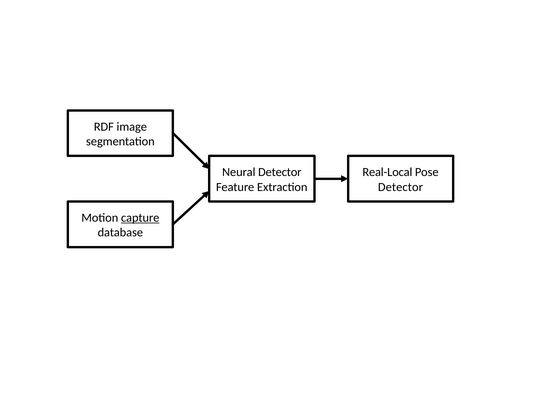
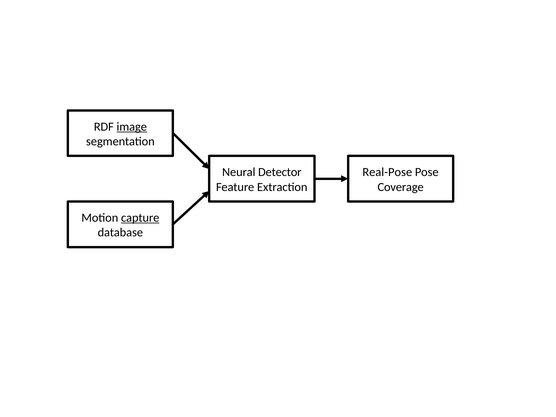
image underline: none -> present (132, 127)
Real-Local: Real-Local -> Real-Pose (387, 172)
Detector: Detector -> Coverage (401, 187)
